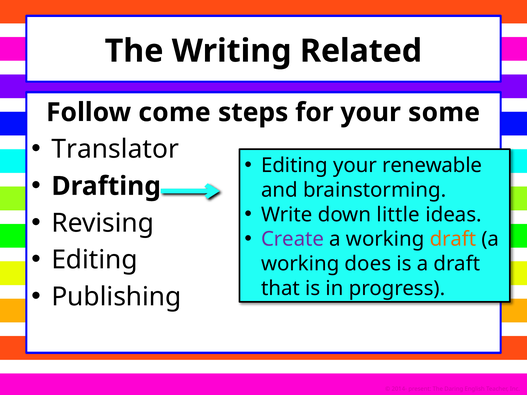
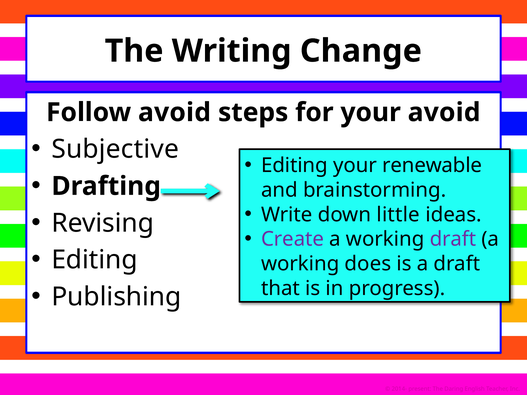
Related: Related -> Change (361, 51)
Follow come: come -> avoid (174, 113)
your some: some -> avoid (444, 113)
Translator: Translator -> Subjective (115, 149)
draft colour: orange -> purple (453, 239)
